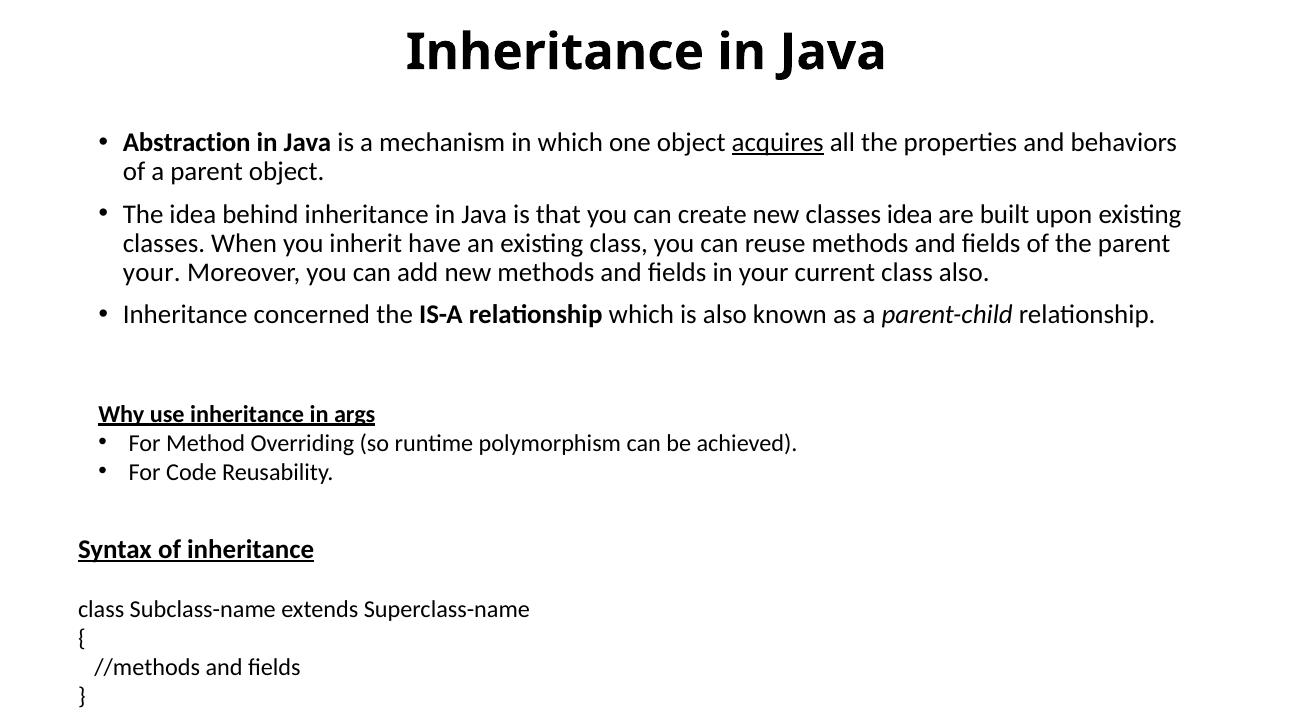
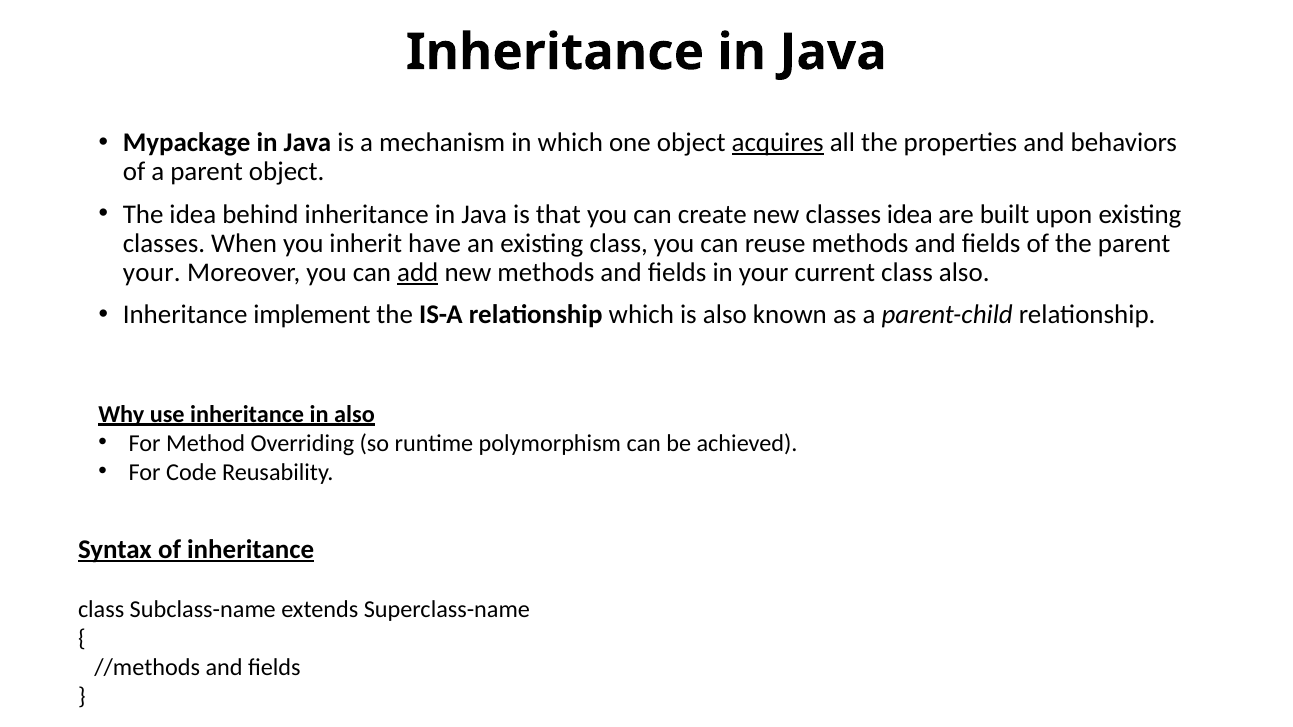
Abstraction: Abstraction -> Mypackage (187, 143)
add underline: none -> present (418, 273)
concerned: concerned -> implement (312, 315)
in args: args -> also (355, 414)
